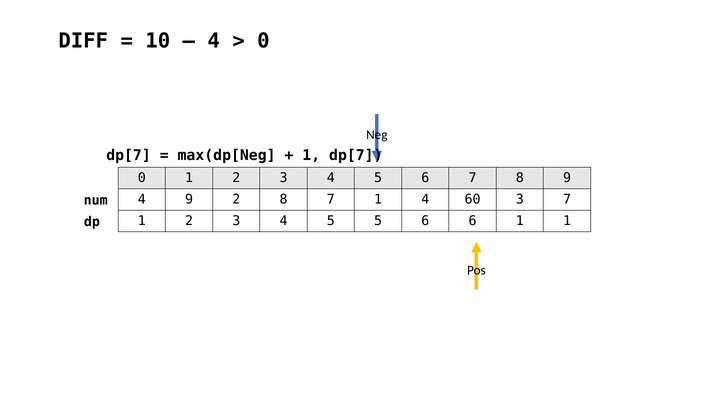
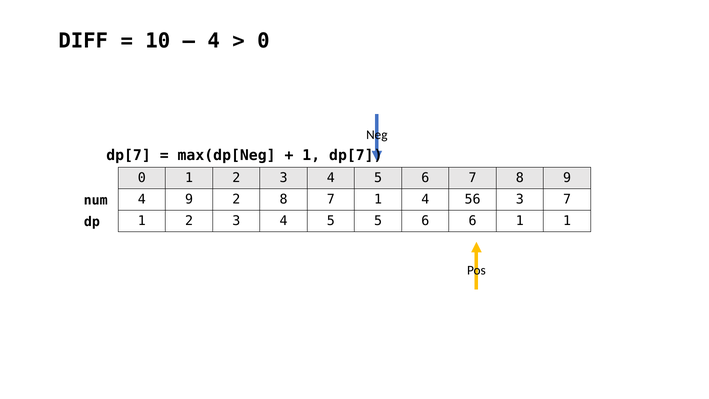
60: 60 -> 56 (473, 199)
